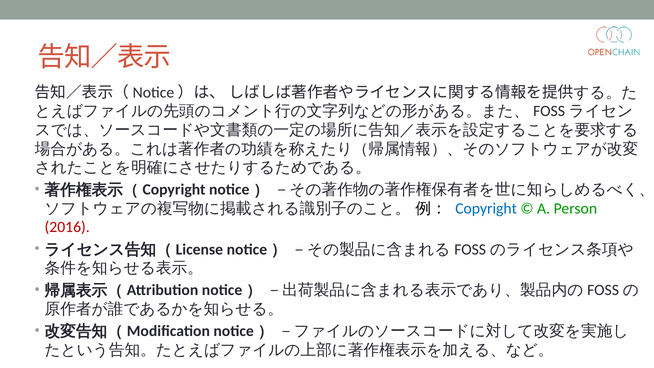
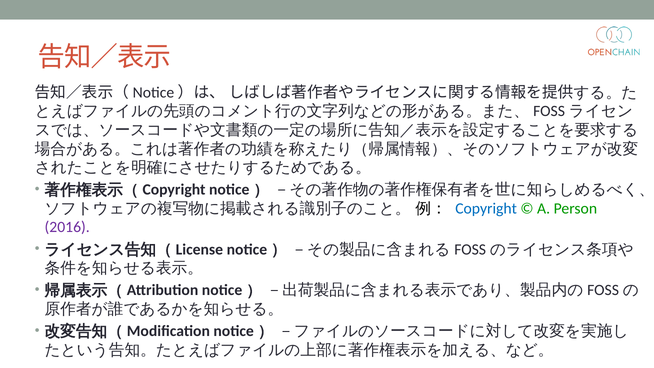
2016 colour: red -> purple (67, 227)
